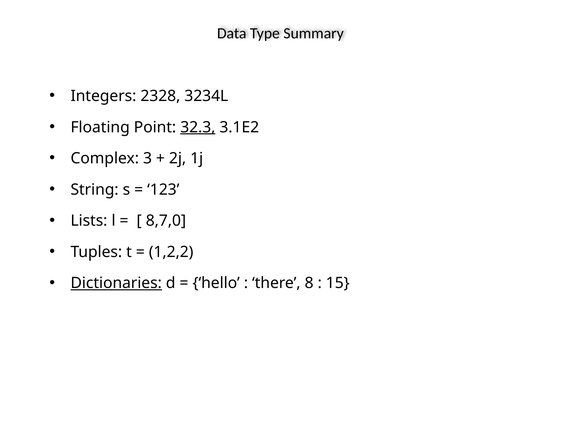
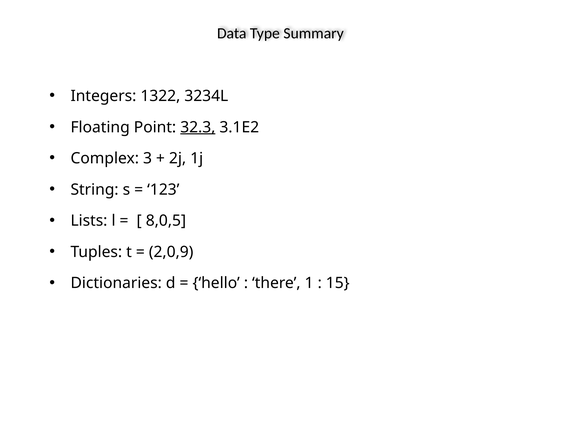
2328: 2328 -> 1322 (160, 96)
8,7,0: 8,7,0 -> 8,0,5 (166, 221)
1,2,2: 1,2,2 -> 2,0,9 (171, 252)
Dictionaries underline: present -> none (116, 283)
8: 8 -> 1 (309, 283)
